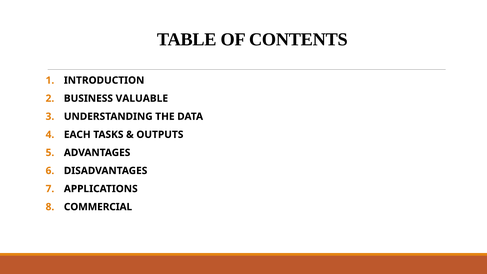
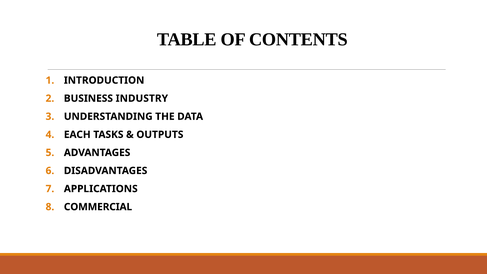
VALUABLE: VALUABLE -> INDUSTRY (142, 98)
